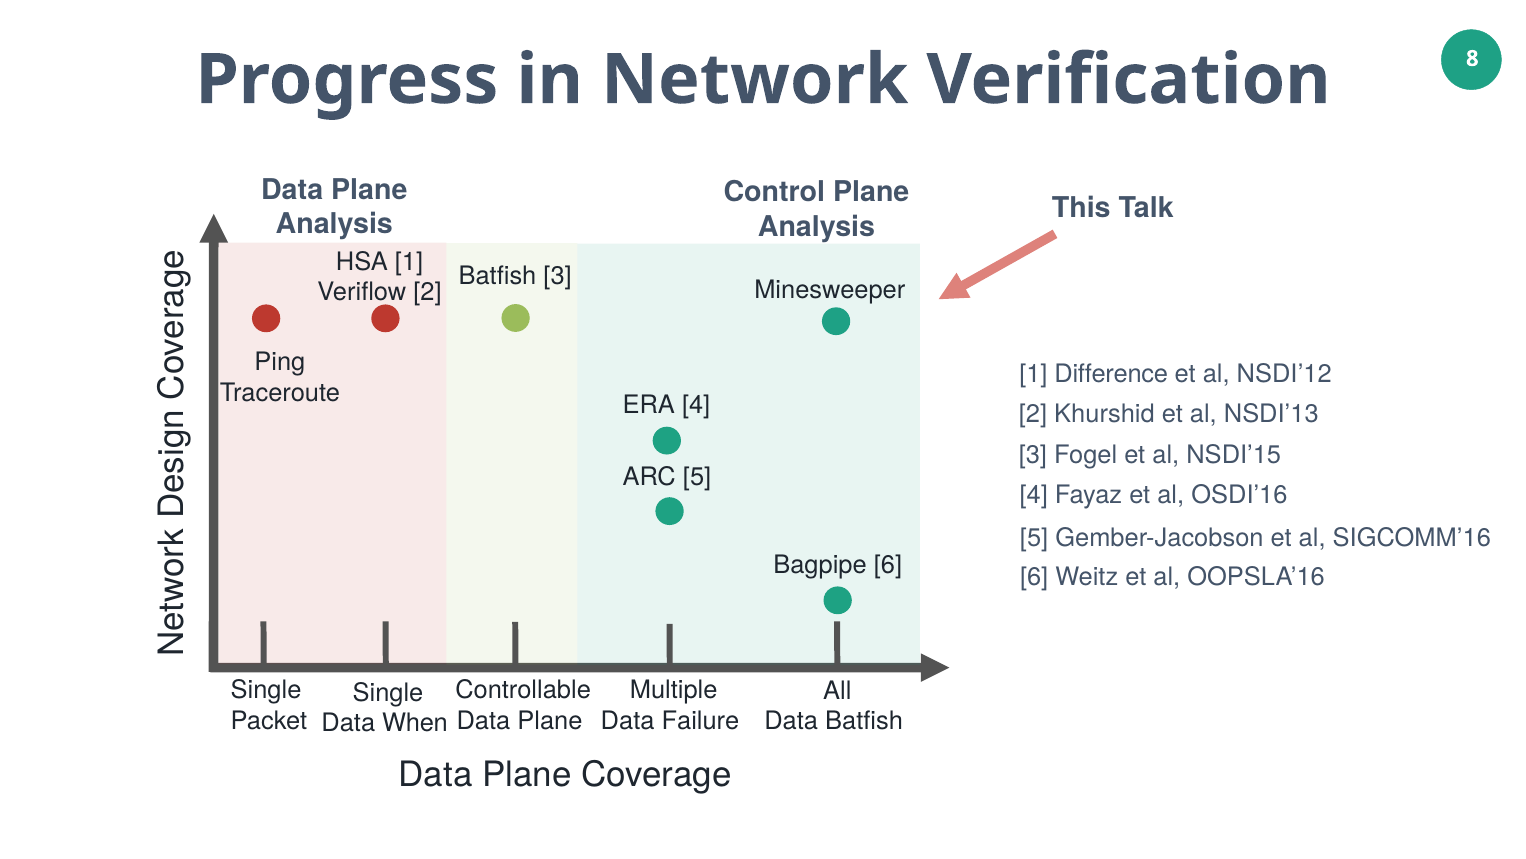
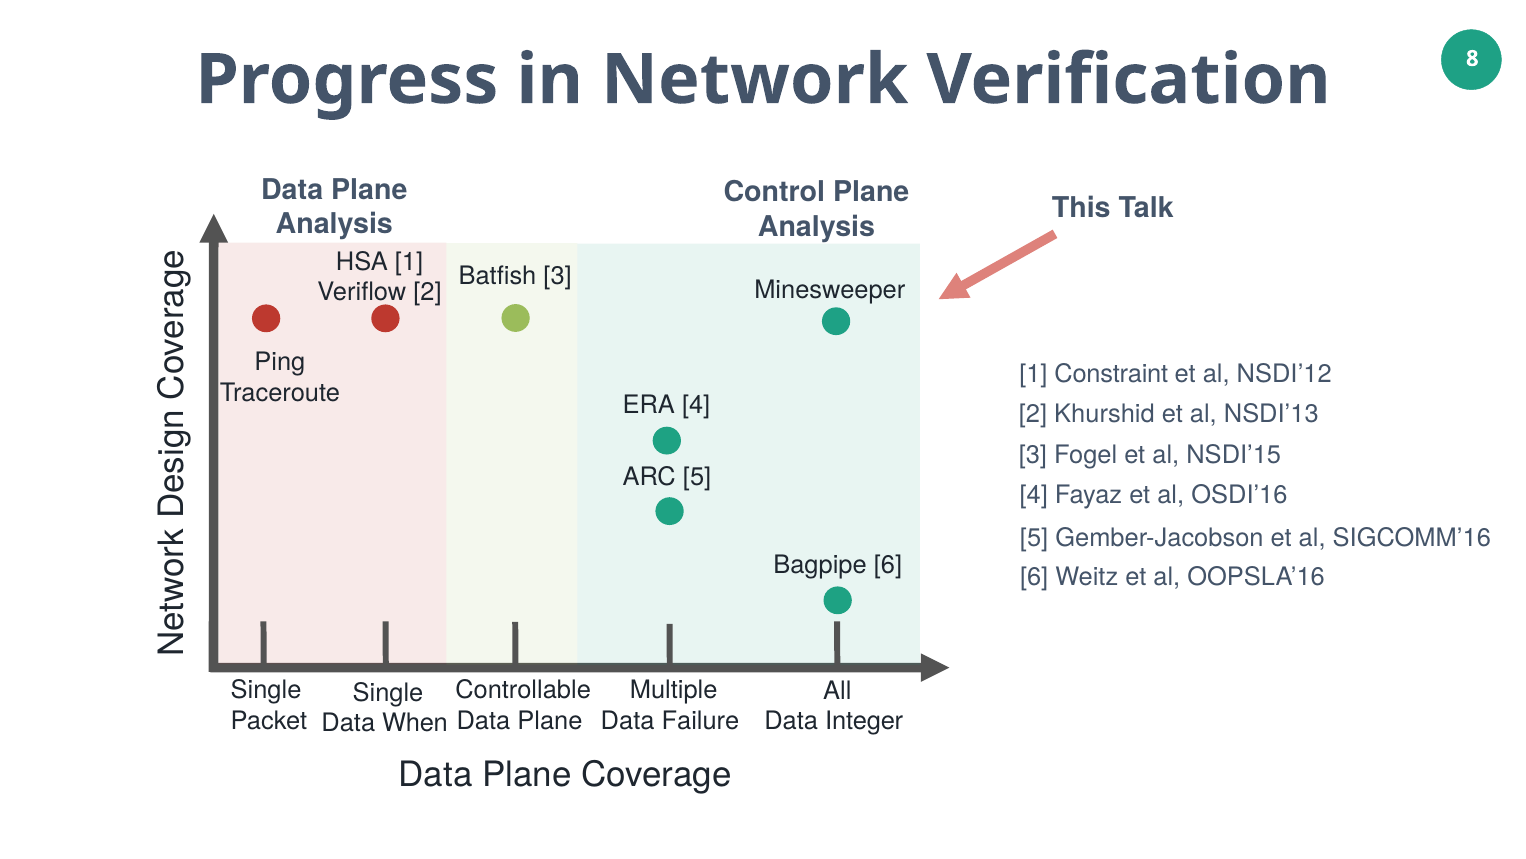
Difference: Difference -> Constraint (1111, 374)
Data Batfish: Batfish -> Integer (864, 721)
